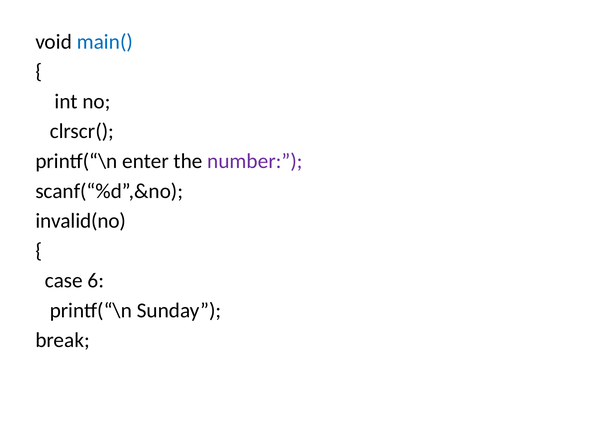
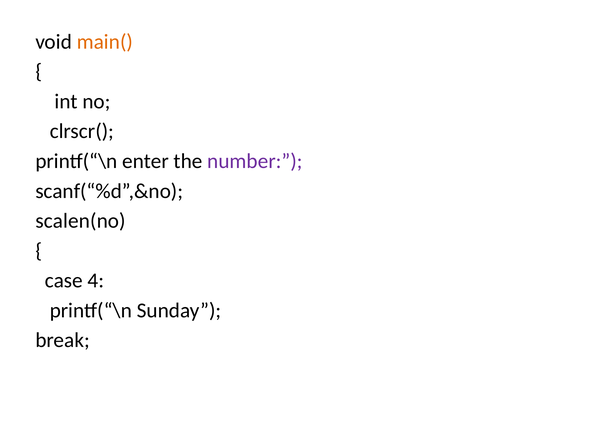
main( colour: blue -> orange (105, 42)
invalid(no: invalid(no -> scalen(no (81, 221)
6: 6 -> 4 (96, 280)
